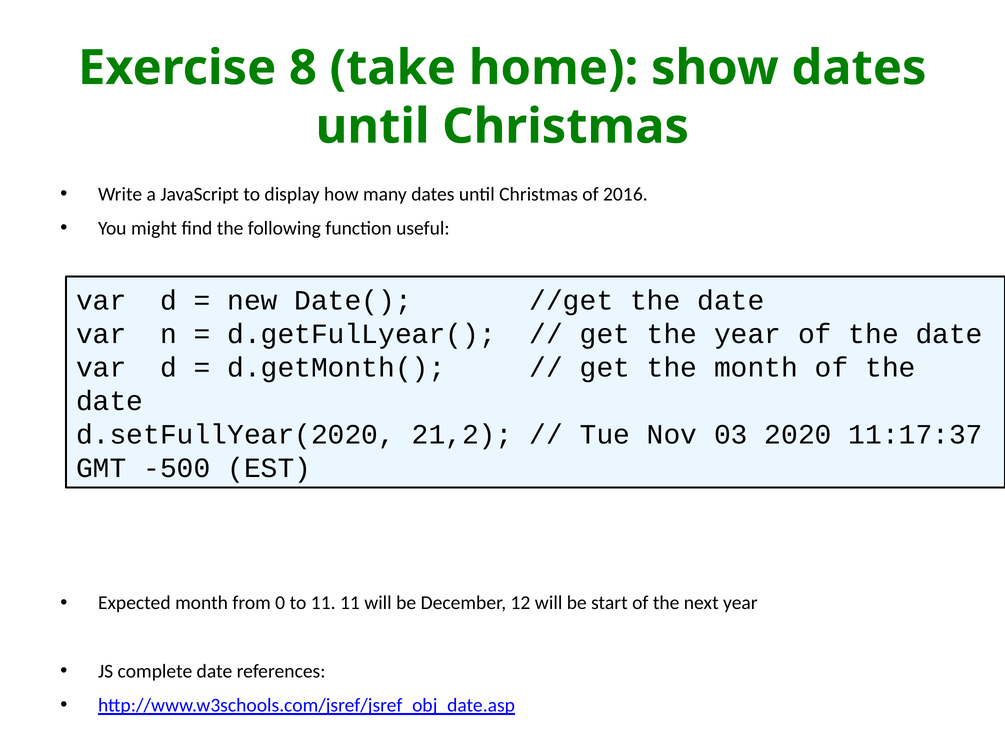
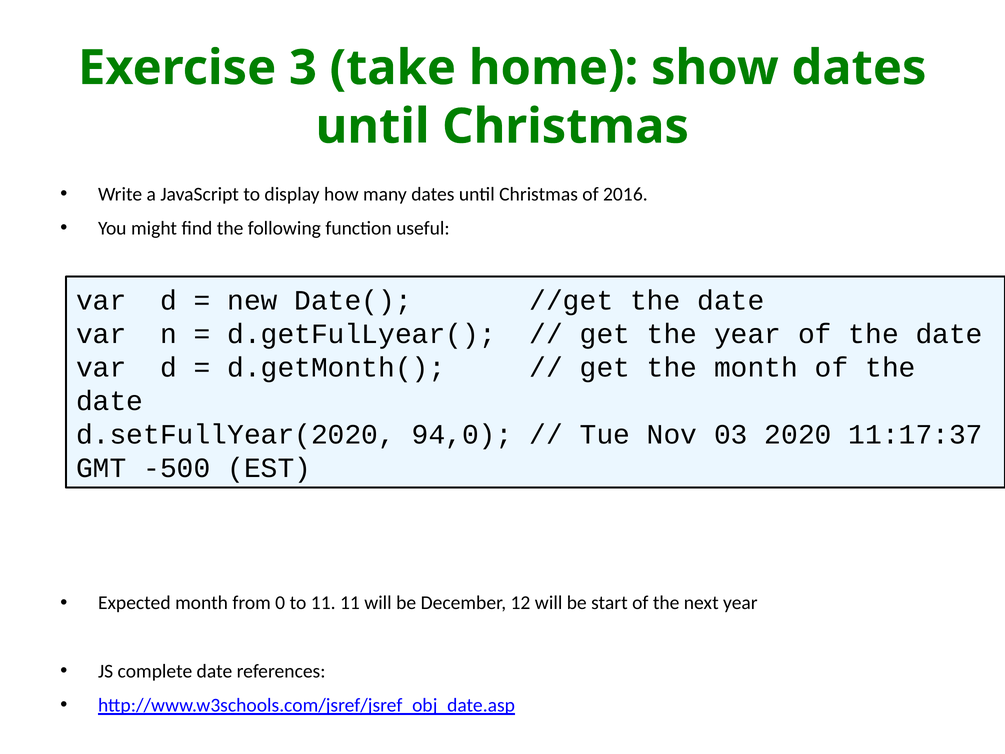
8: 8 -> 3 (303, 68)
21,2: 21,2 -> 94,0 (462, 434)
